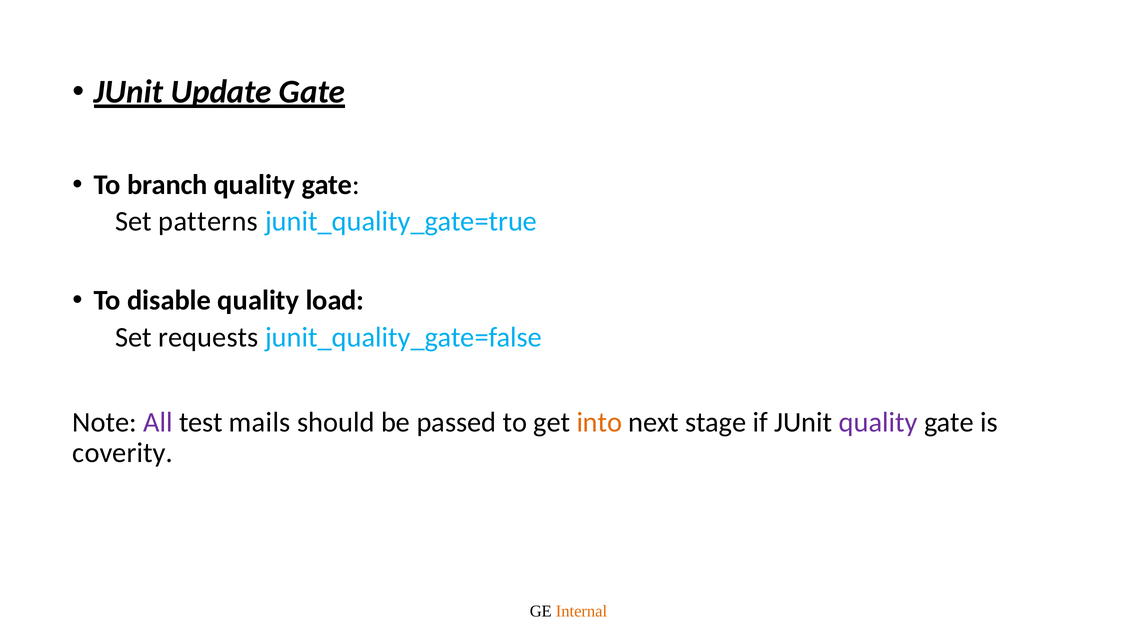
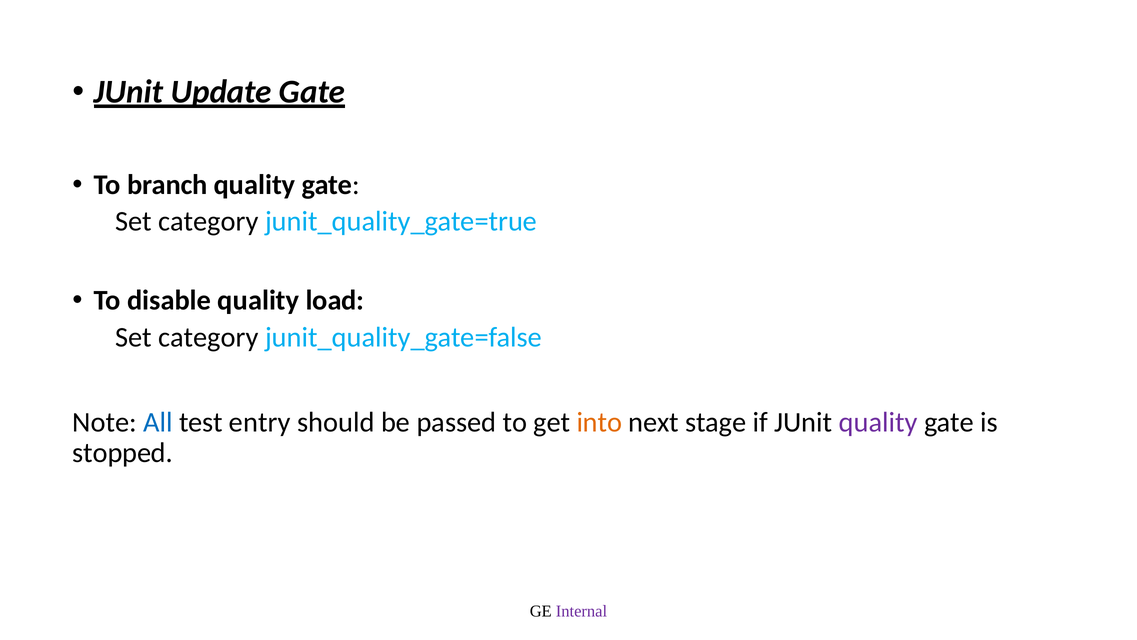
patterns: patterns -> category (208, 221)
requests: requests -> category (208, 337)
All colour: purple -> blue (158, 422)
mails: mails -> entry (260, 422)
coverity: coverity -> stopped (123, 453)
Internal colour: orange -> purple (581, 611)
